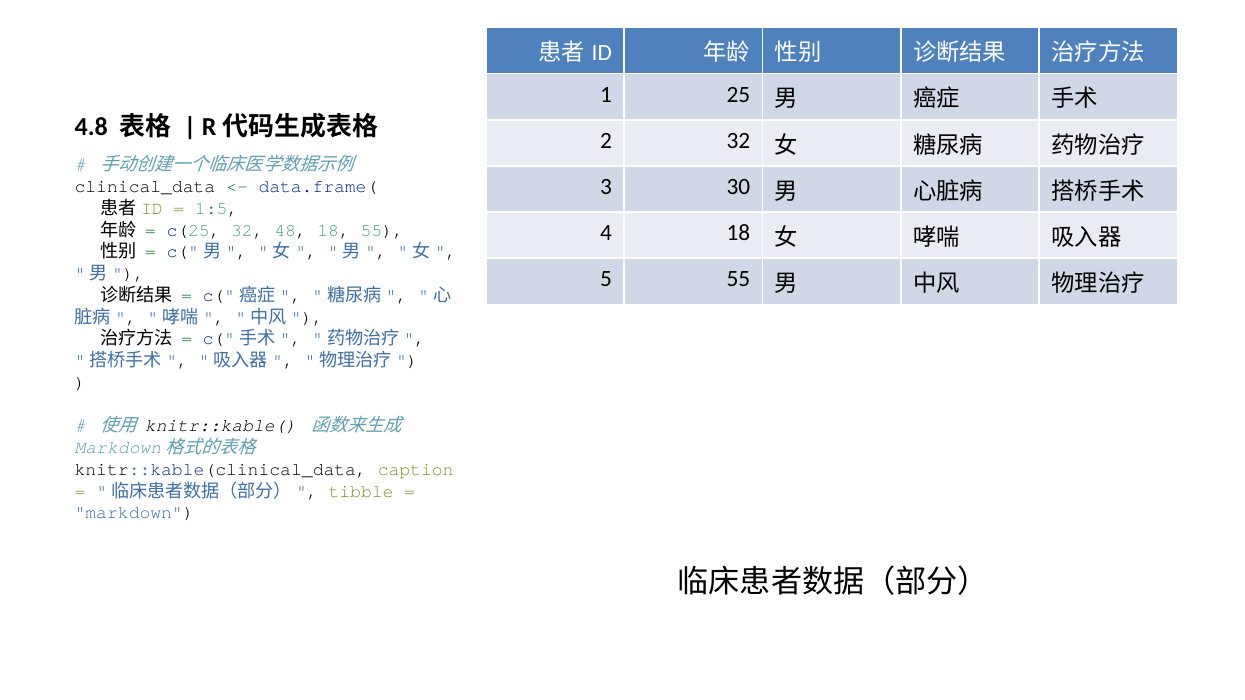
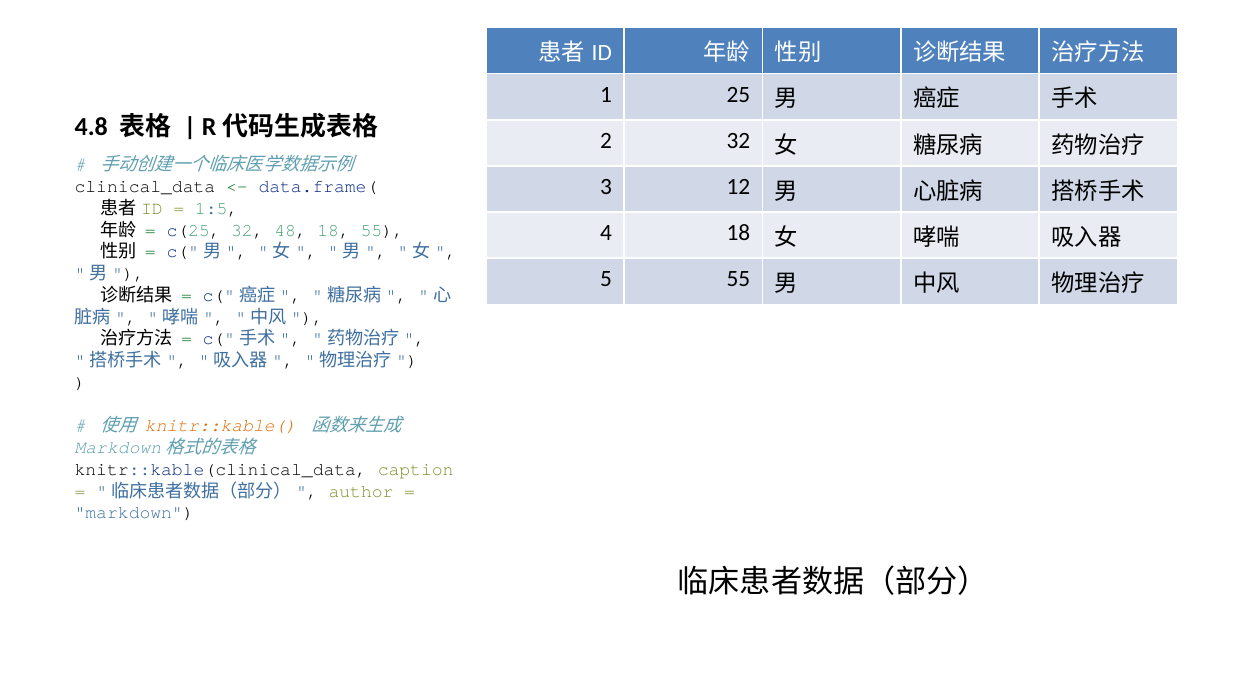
30: 30 -> 12 (738, 187)
knitr::kable( colour: black -> orange (221, 426)
tibble: tibble -> author (361, 491)
